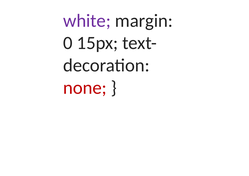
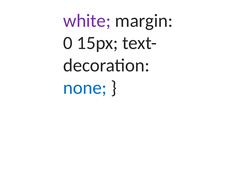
none colour: red -> blue (85, 88)
